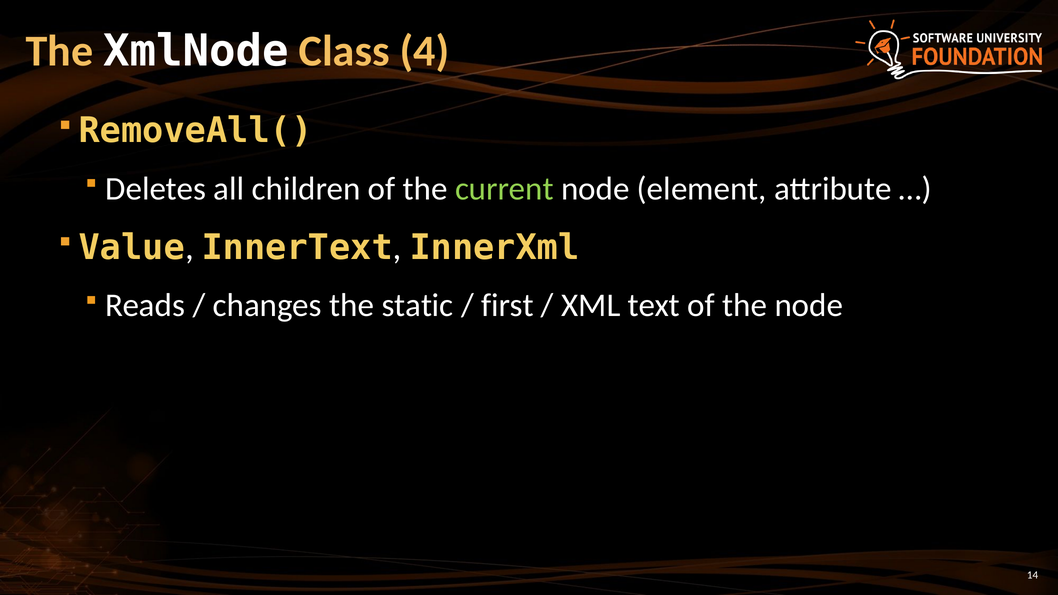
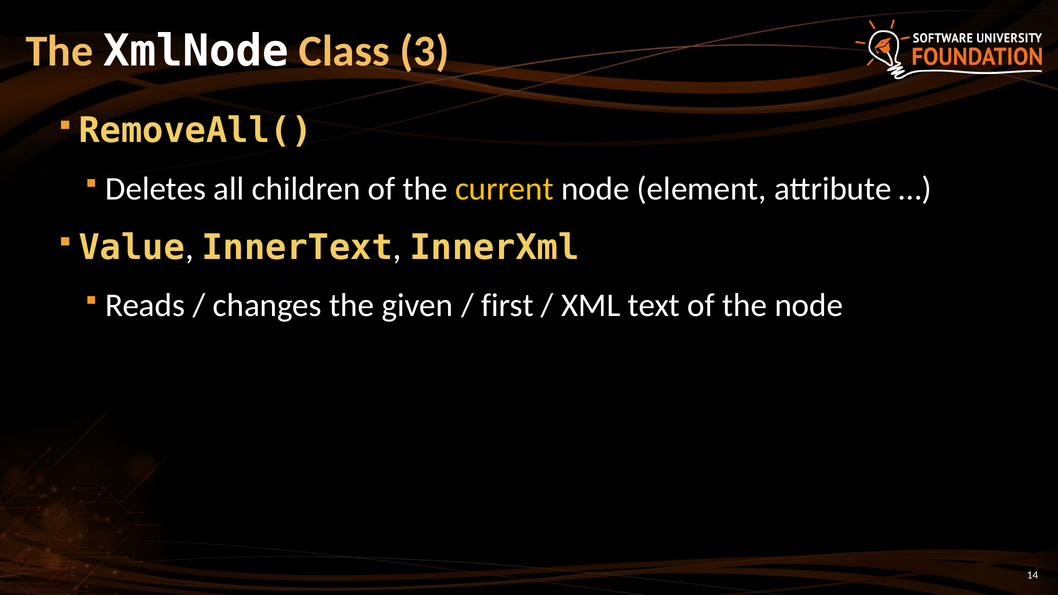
4: 4 -> 3 (424, 51)
current colour: light green -> yellow (504, 189)
static: static -> given (417, 306)
